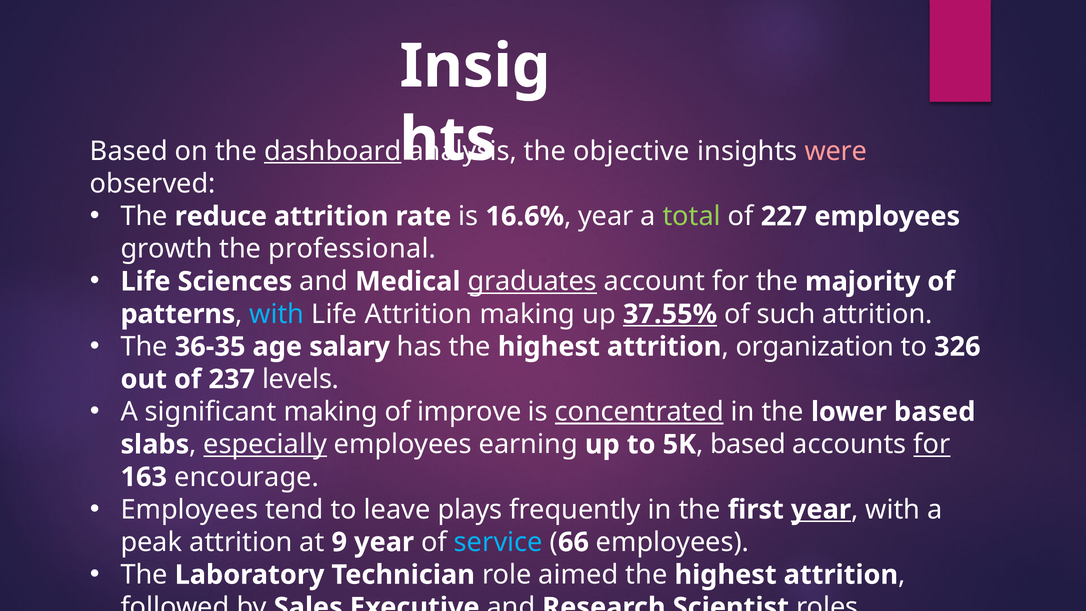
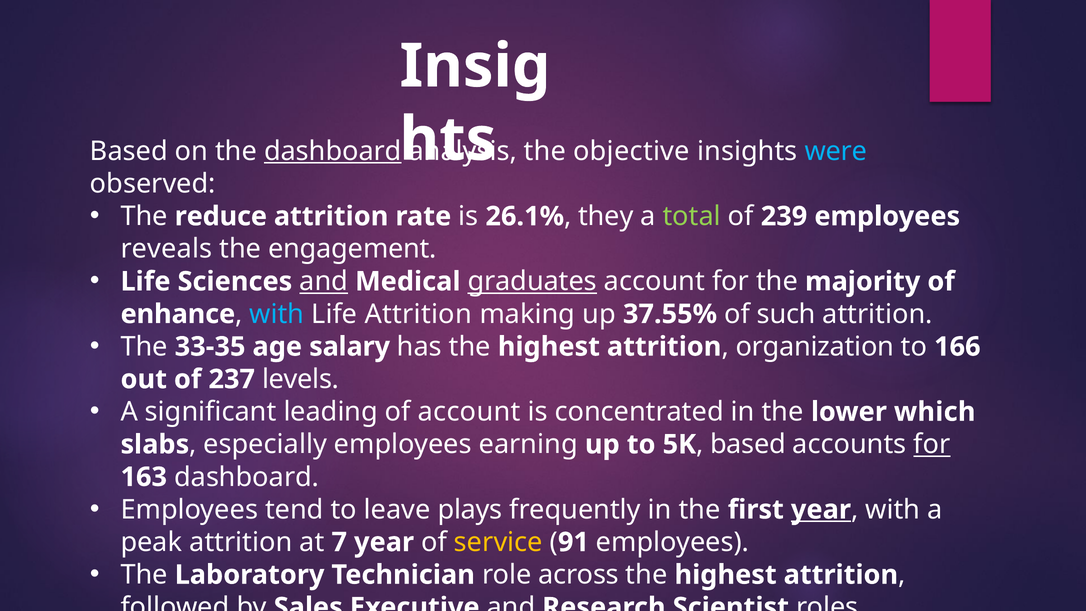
were colour: pink -> light blue (836, 151)
16.6%: 16.6% -> 26.1% (525, 216)
year: year -> they (606, 216)
227: 227 -> 239 (784, 216)
growth: growth -> reveals (166, 249)
professional: professional -> engagement (353, 249)
and underline: none -> present (324, 281)
patterns: patterns -> enhance (178, 314)
37.55% underline: present -> none (670, 314)
36-35: 36-35 -> 33-35 (210, 347)
326: 326 -> 166 (957, 347)
significant making: making -> leading (331, 412)
of improve: improve -> account (469, 412)
concentrated underline: present -> none (639, 412)
lower based: based -> which (935, 412)
especially underline: present -> none (265, 444)
163 encourage: encourage -> dashboard (247, 477)
9: 9 -> 7 (339, 542)
service colour: light blue -> yellow (498, 542)
66: 66 -> 91 (573, 542)
aimed: aimed -> across (579, 575)
